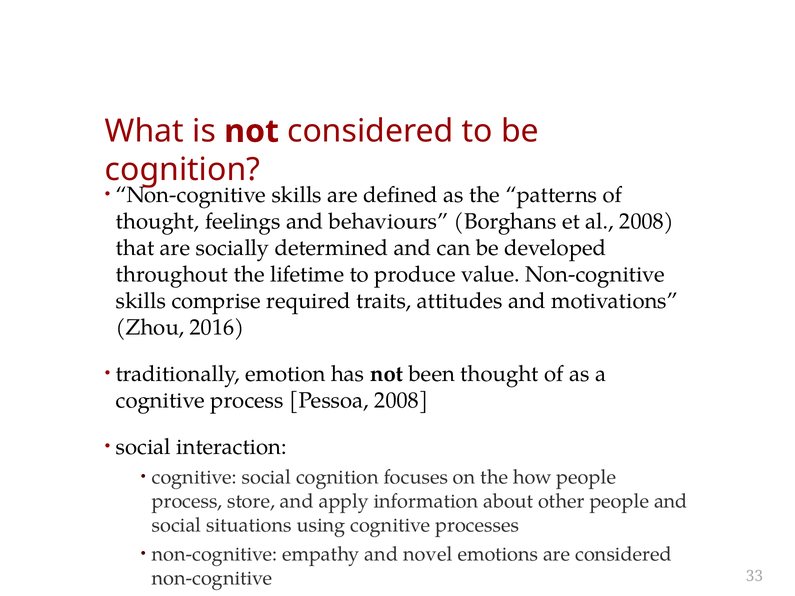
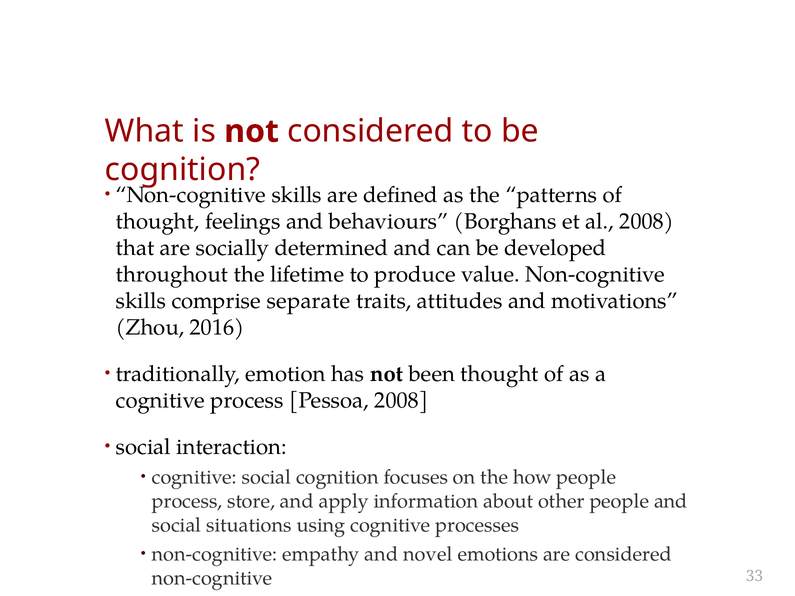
required: required -> separate (308, 301)
